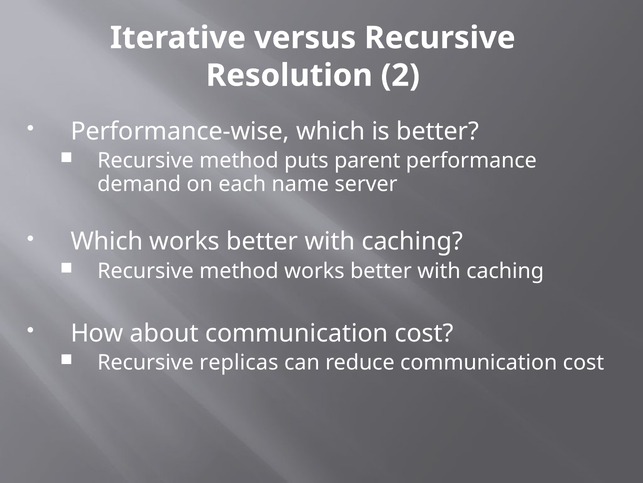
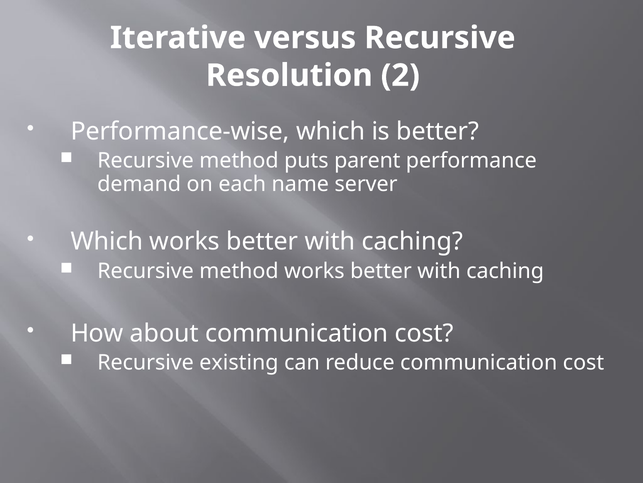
replicas: replicas -> existing (239, 362)
